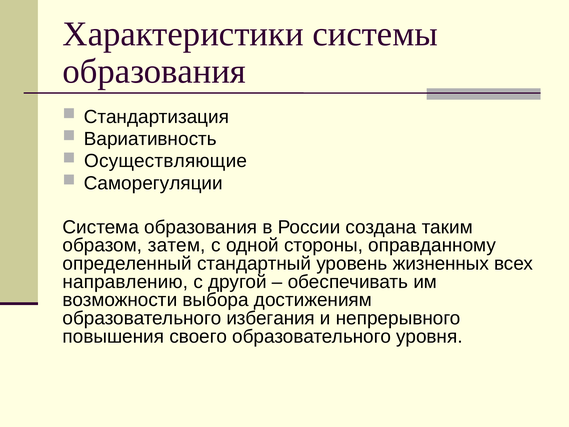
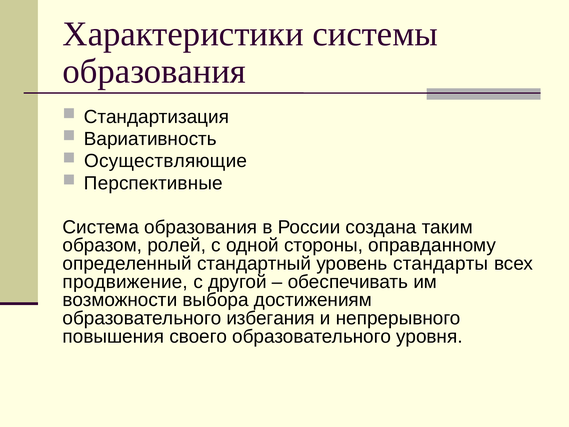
Саморегуляции: Саморегуляции -> Перспективные (153, 183)
затем: затем -> ролей (177, 245)
жизненных: жизненных -> стандарты (441, 263)
направлению: направлению -> продвижение (125, 282)
